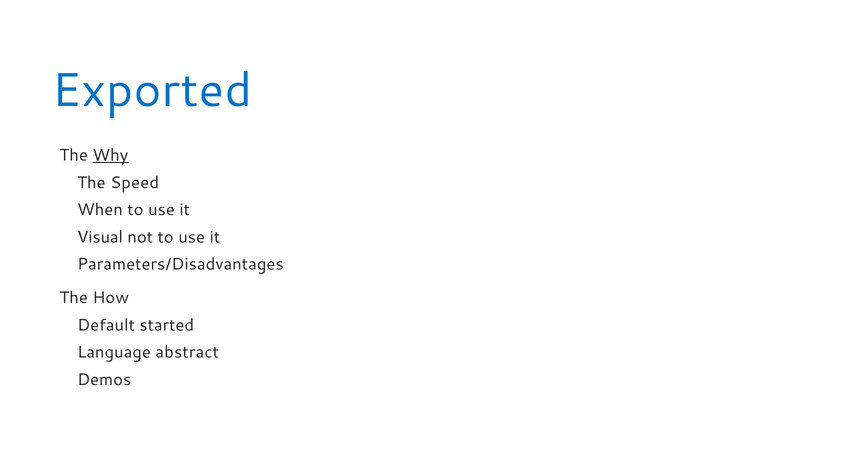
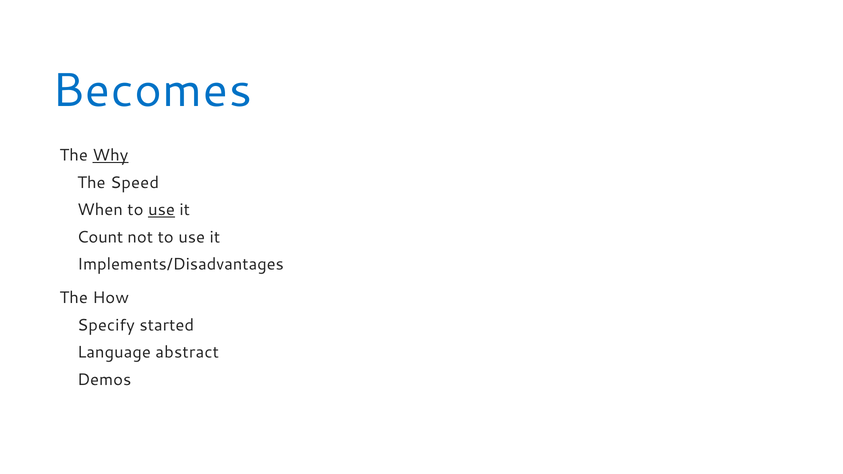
Exported: Exported -> Becomes (152, 91)
use underline: none -> present (161, 210)
Visual: Visual -> Count (100, 237)
Parameters/Disadvantages: Parameters/Disadvantages -> Implements/Disadvantages (181, 265)
Default: Default -> Specify (106, 325)
